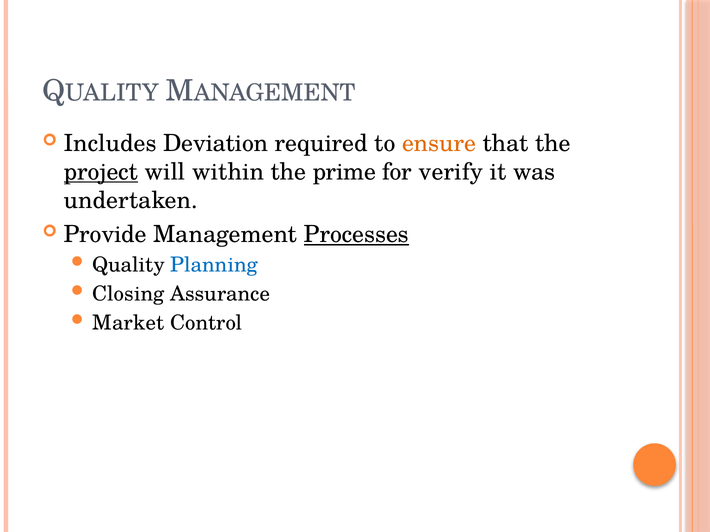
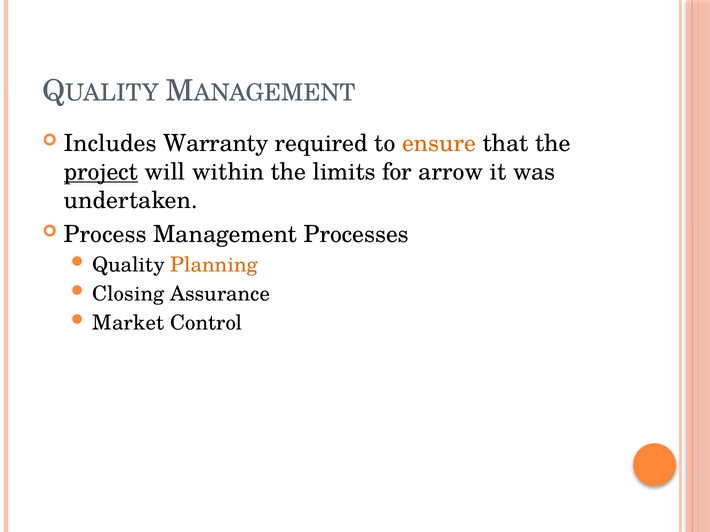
Deviation: Deviation -> Warranty (216, 144)
prime: prime -> limits (344, 172)
verify: verify -> arrow (451, 172)
Provide: Provide -> Process (105, 235)
Processes underline: present -> none (356, 235)
Planning colour: blue -> orange (214, 265)
